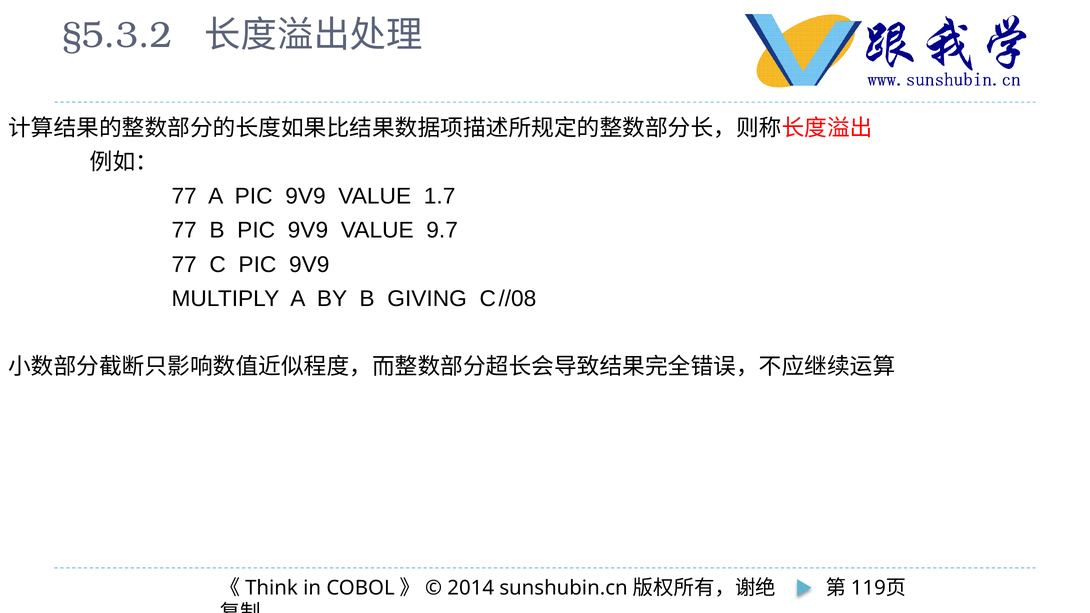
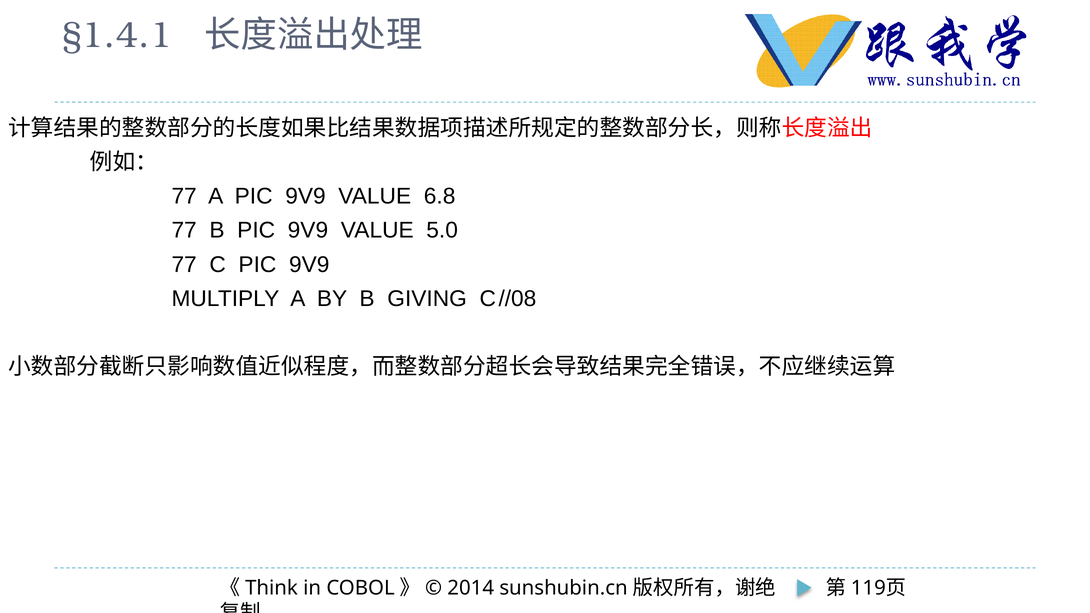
§5.3.2: §5.3.2 -> §1.4.1 (117, 35)
1.7: 1.7 -> 6.8 (440, 196)
9.7: 9.7 -> 5.0 (442, 231)
